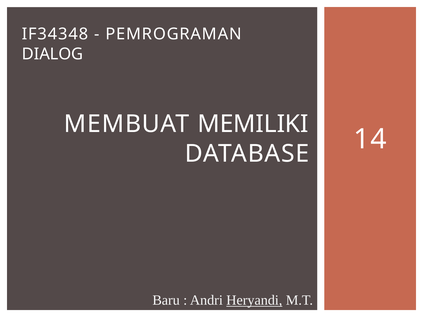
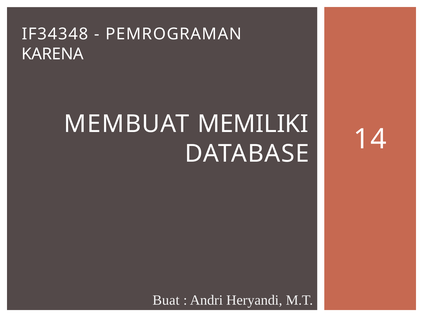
DIALOG: DIALOG -> KARENA (53, 54)
Baru: Baru -> Buat (166, 301)
Heryandi underline: present -> none (254, 301)
